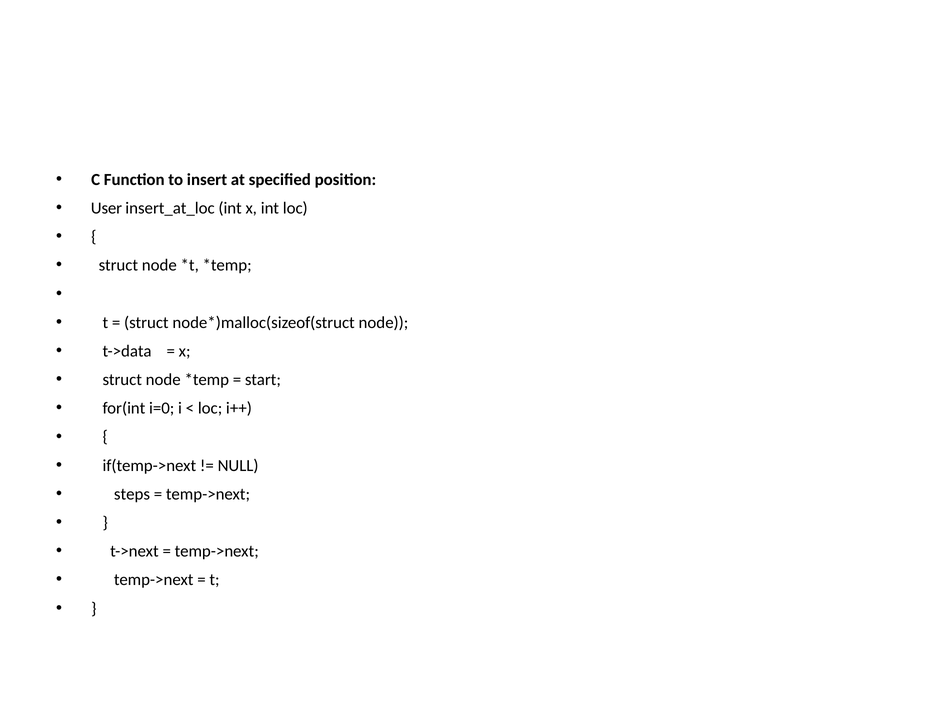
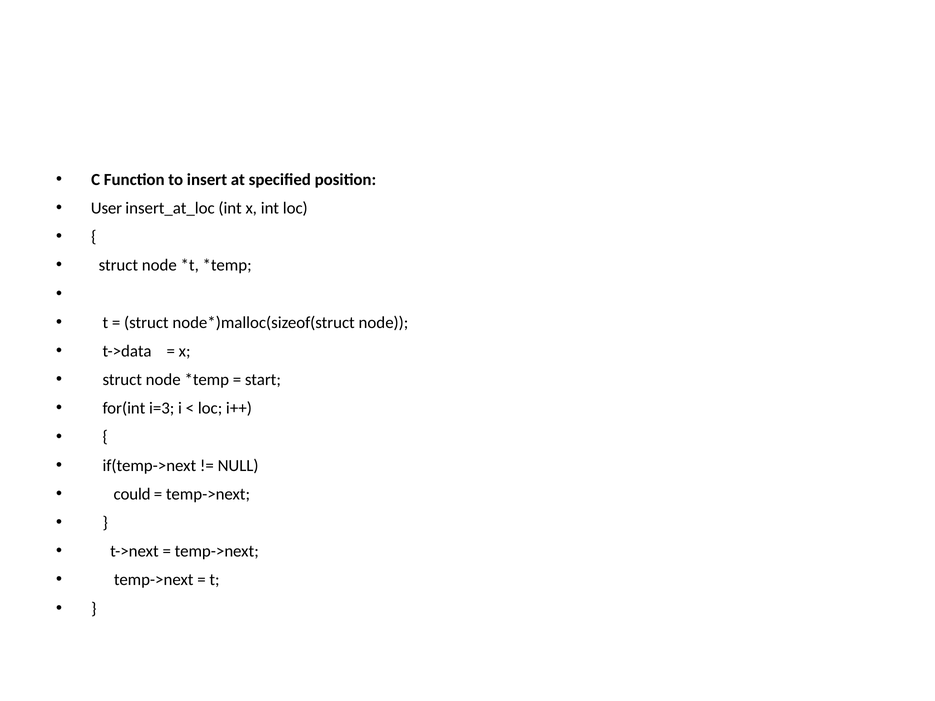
i=0: i=0 -> i=3 (162, 408)
steps: steps -> could (132, 494)
